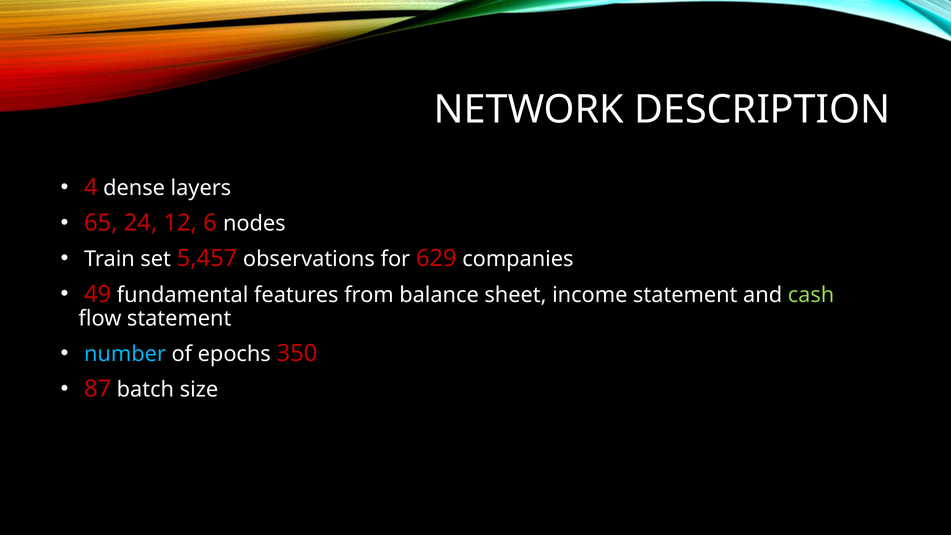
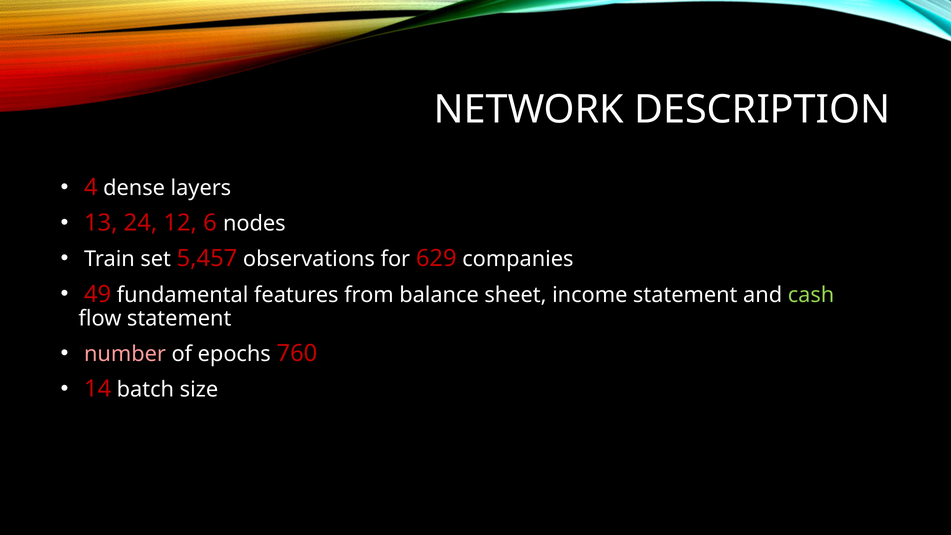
65: 65 -> 13 (101, 223)
number colour: light blue -> pink (125, 354)
350: 350 -> 760 (297, 353)
87: 87 -> 14 (98, 389)
